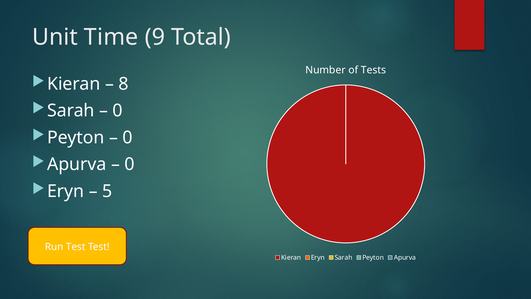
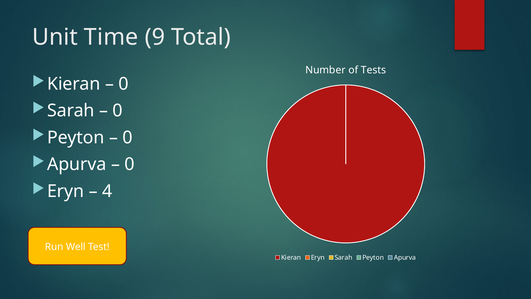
8: 8 -> 0 (123, 84)
5: 5 -> 4 (107, 191)
Run Test: Test -> Well (76, 246)
